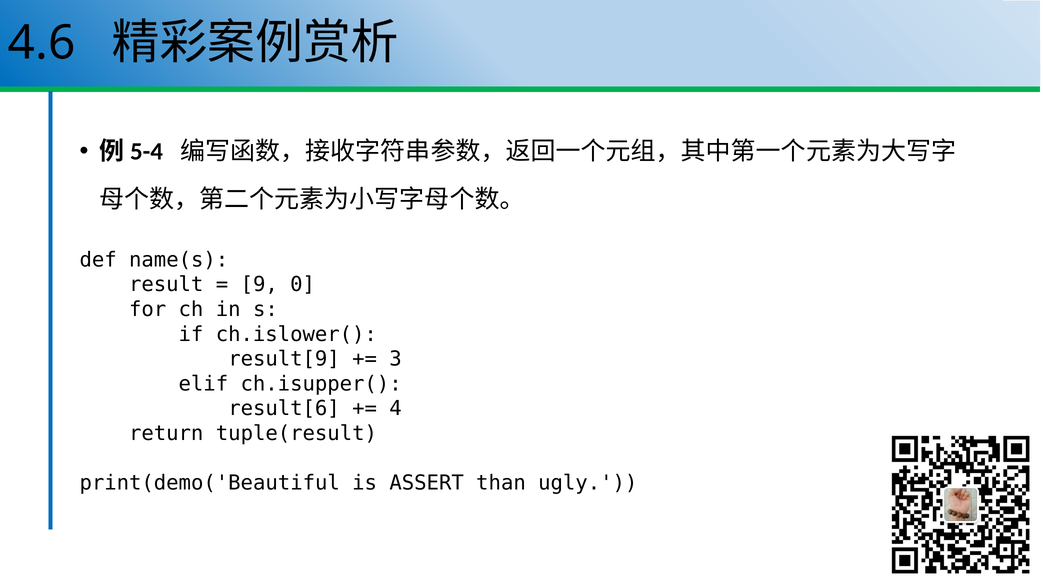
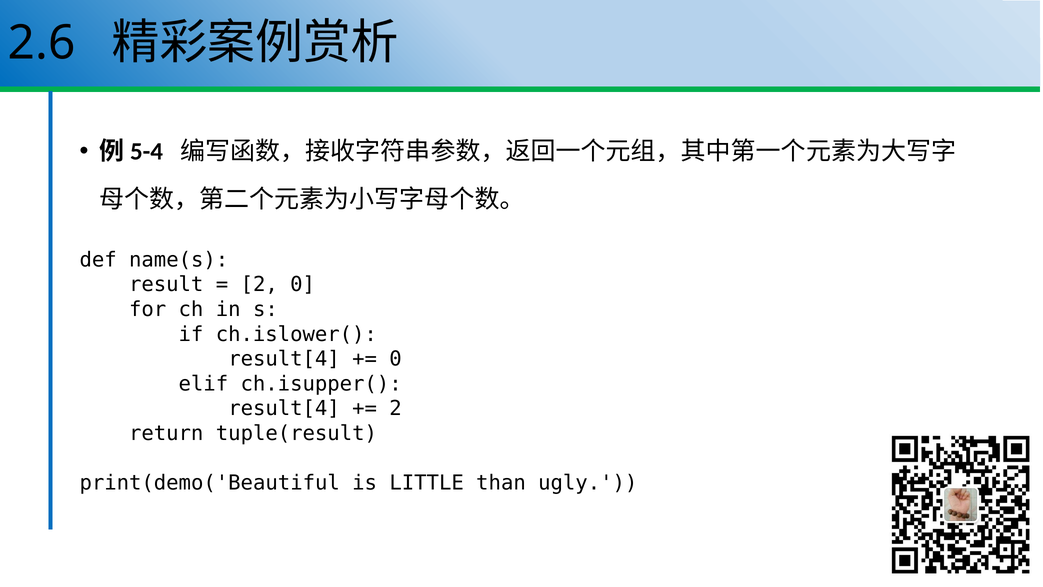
4.6: 4.6 -> 2.6 (42, 43)
9: 9 -> 2 (259, 285)
result[9: result[9 -> result[4 (284, 359)
3: 3 -> 0 (396, 359)
result[6: result[6 -> result[4 (284, 408)
4: 4 -> 2 (396, 408)
ASSERT: ASSERT -> LITTLE (427, 483)
